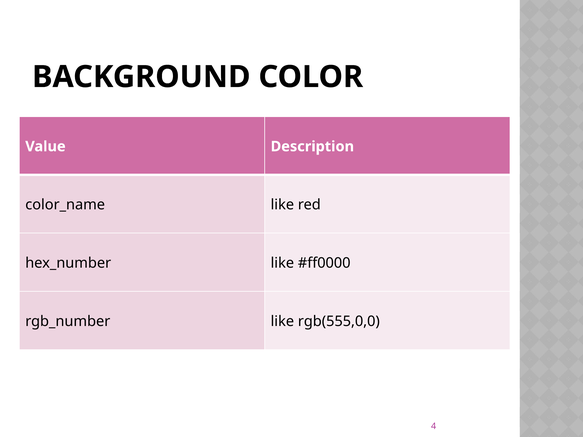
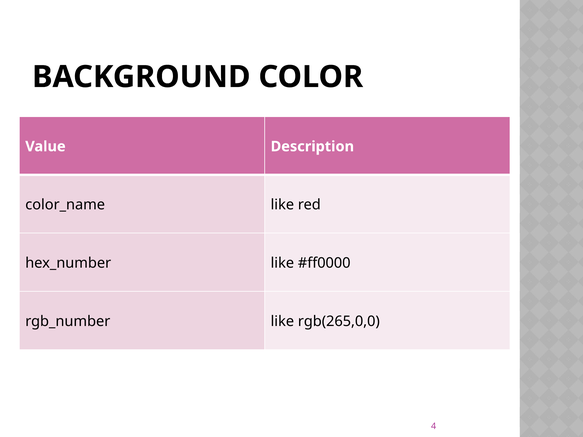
rgb(555,0,0: rgb(555,0,0 -> rgb(265,0,0 (339, 321)
